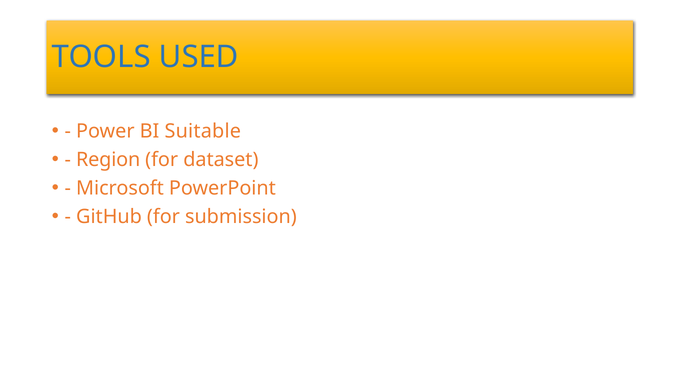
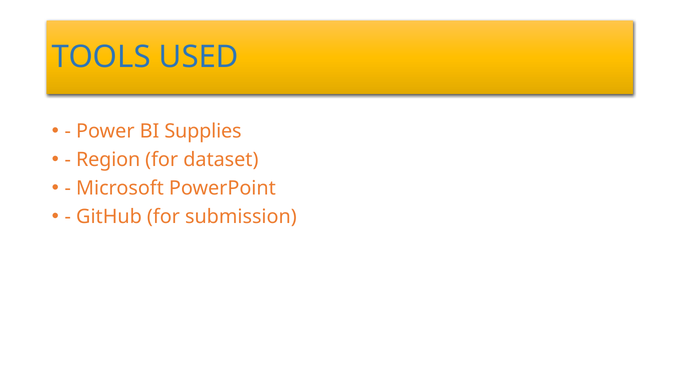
Suitable: Suitable -> Supplies (203, 131)
